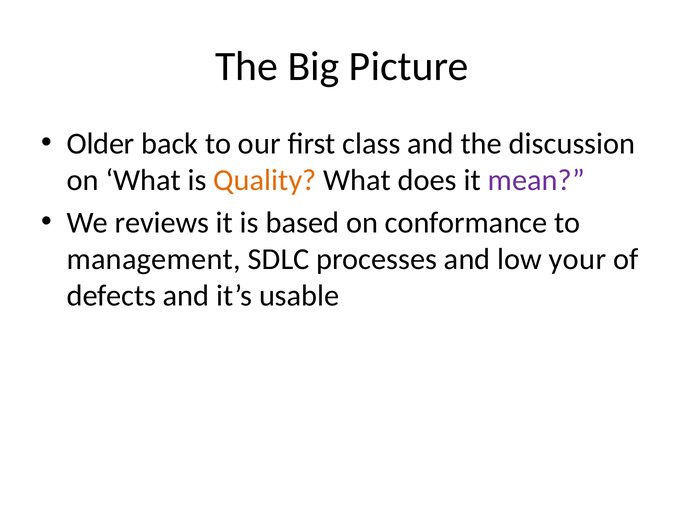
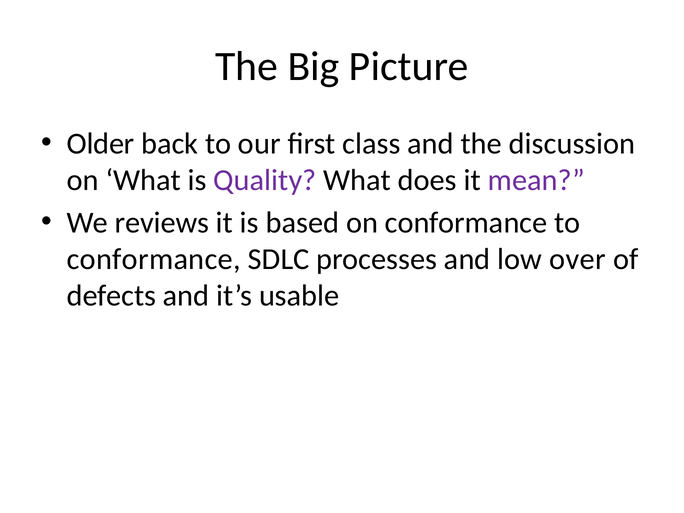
Quality colour: orange -> purple (265, 180)
management: management -> conformance (154, 259)
your: your -> over (577, 259)
